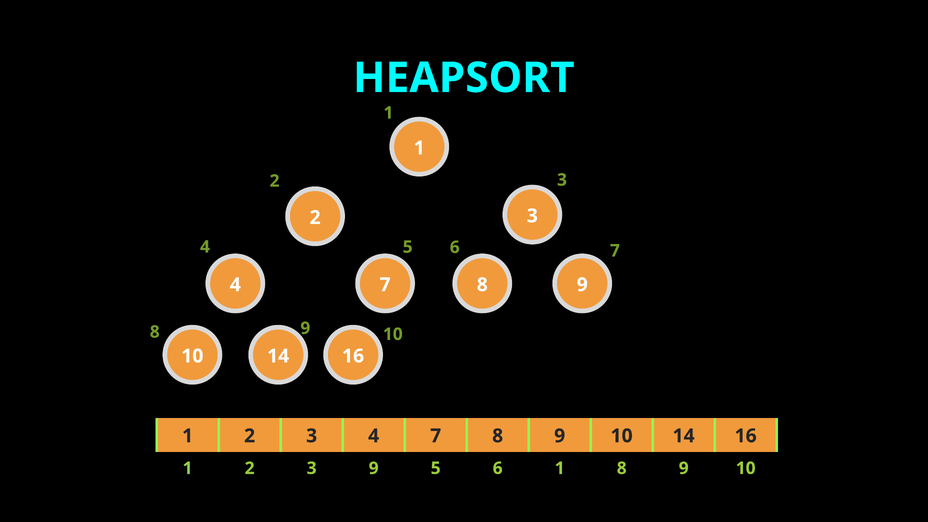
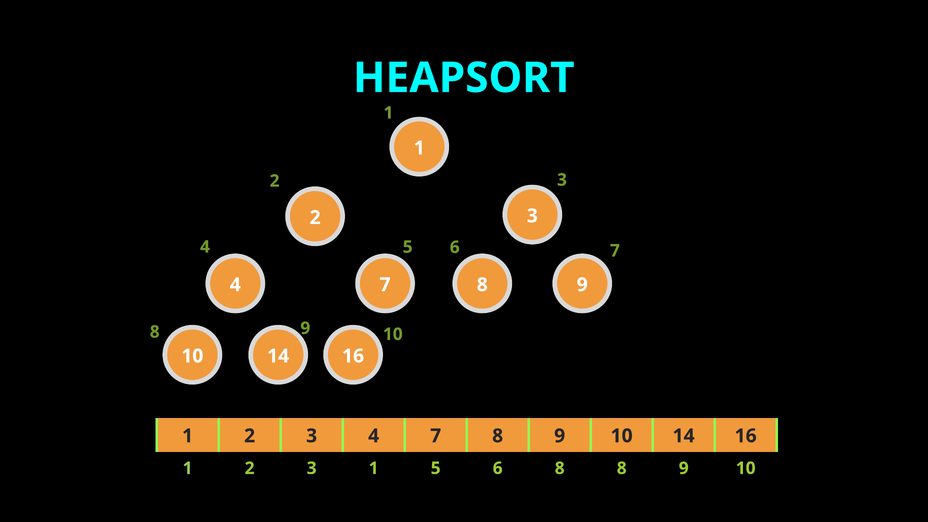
3 9: 9 -> 1 (374, 468)
6 1: 1 -> 8 (560, 468)
